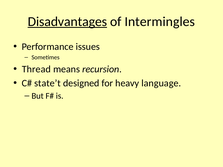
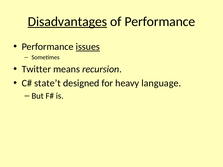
of Intermingles: Intermingles -> Performance (160, 22)
issues underline: none -> present (88, 47)
Thread: Thread -> Twitter (36, 69)
